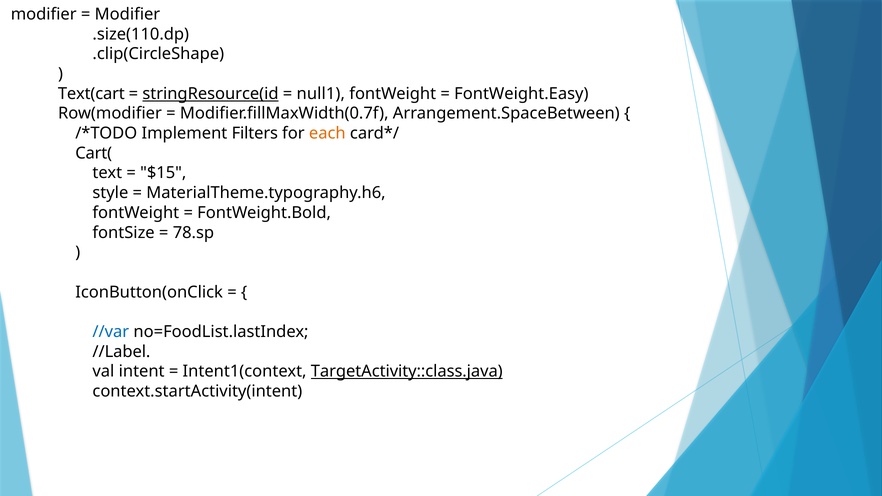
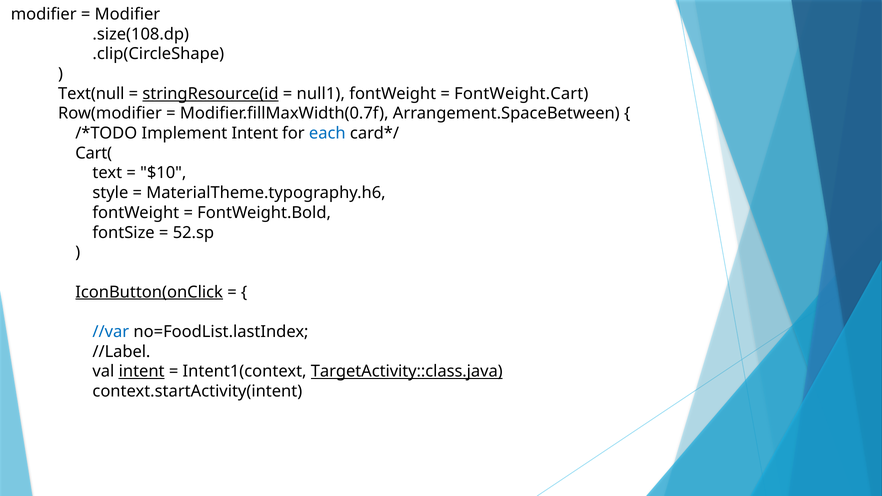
.size(110.dp: .size(110.dp -> .size(108.dp (141, 34)
Text(cart: Text(cart -> Text(null (91, 94)
FontWeight.Easy: FontWeight.Easy -> FontWeight.Cart (521, 94)
Implement Filters: Filters -> Intent (255, 133)
each colour: orange -> blue (327, 133)
$15: $15 -> $10 (163, 173)
78.sp: 78.sp -> 52.sp (193, 233)
IconButton(onClick underline: none -> present (149, 292)
intent underline: none -> present (142, 372)
